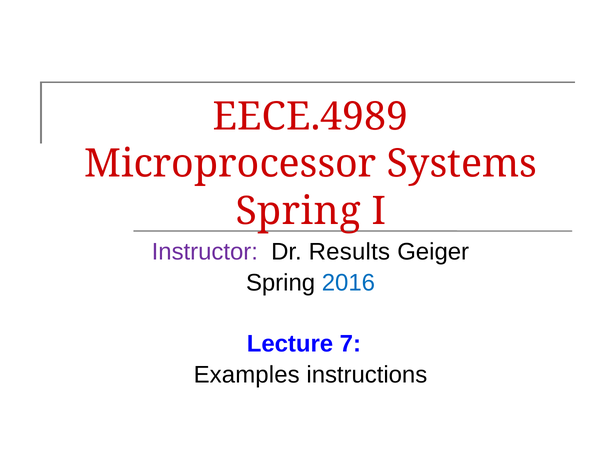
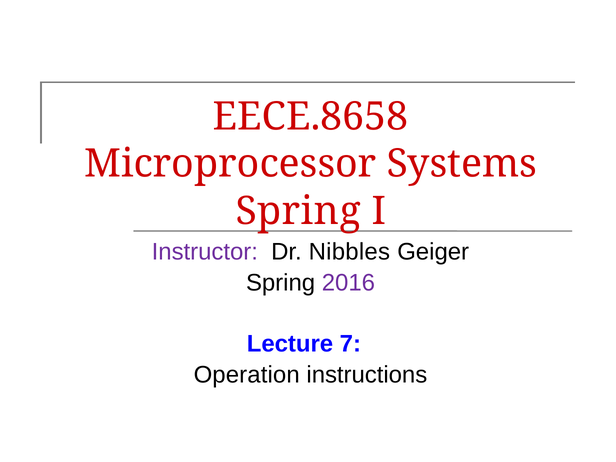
EECE.4989: EECE.4989 -> EECE.8658 (311, 117)
Results: Results -> Nibbles (349, 252)
2016 colour: blue -> purple (348, 283)
Examples: Examples -> Operation (247, 375)
